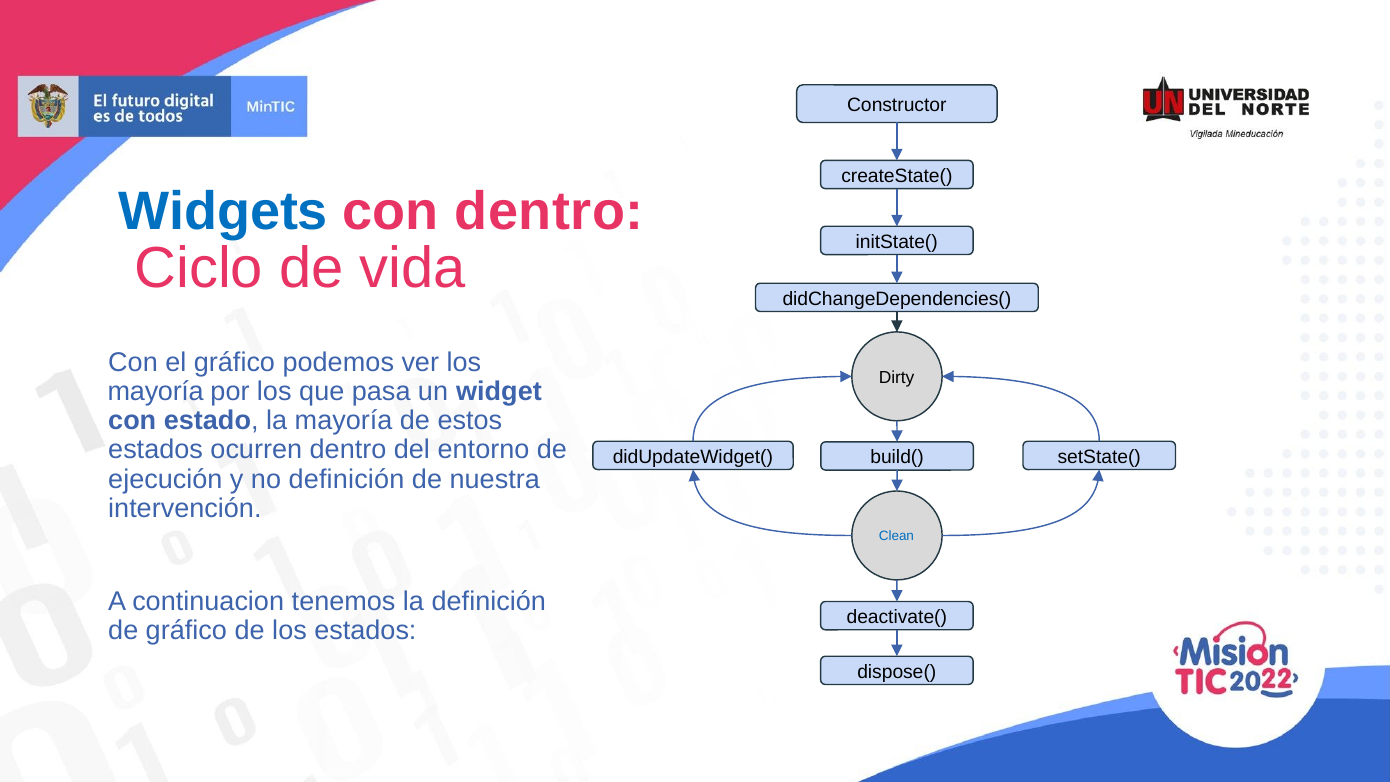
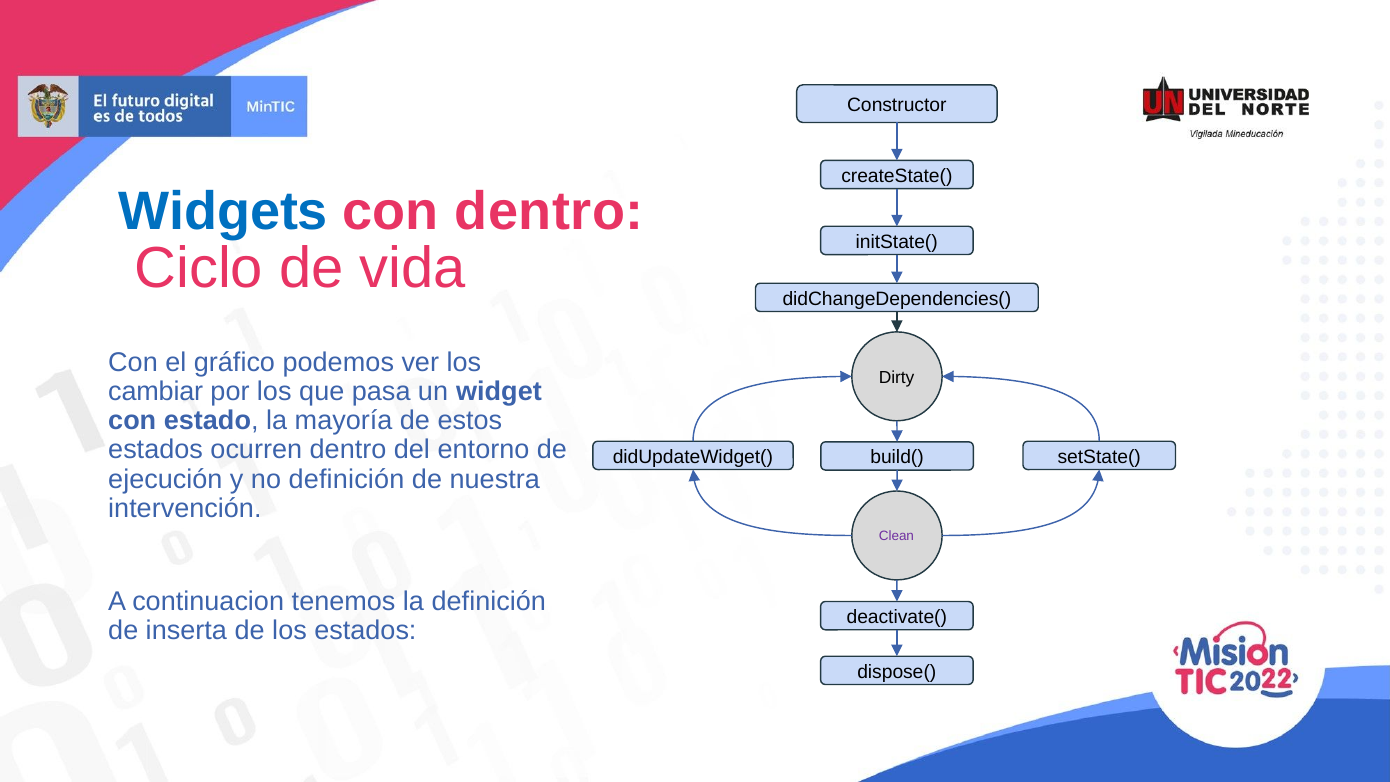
mayoría: mayoría -> cambiar (156, 392)
Clean colour: blue -> purple (896, 536)
de gráfico: gráfico -> inserta (186, 631)
